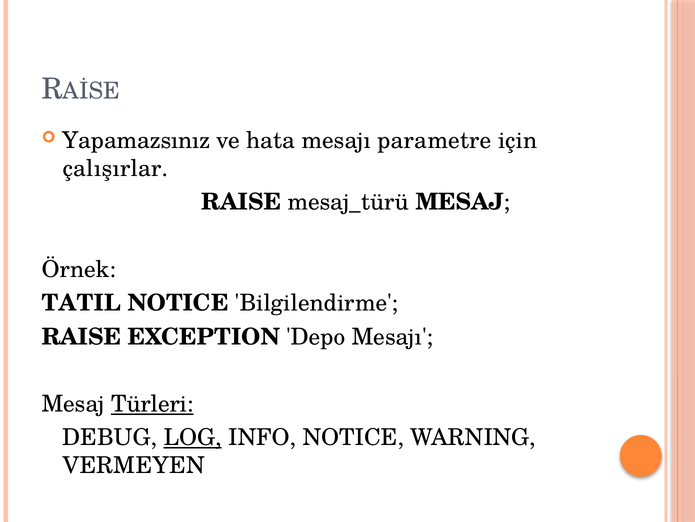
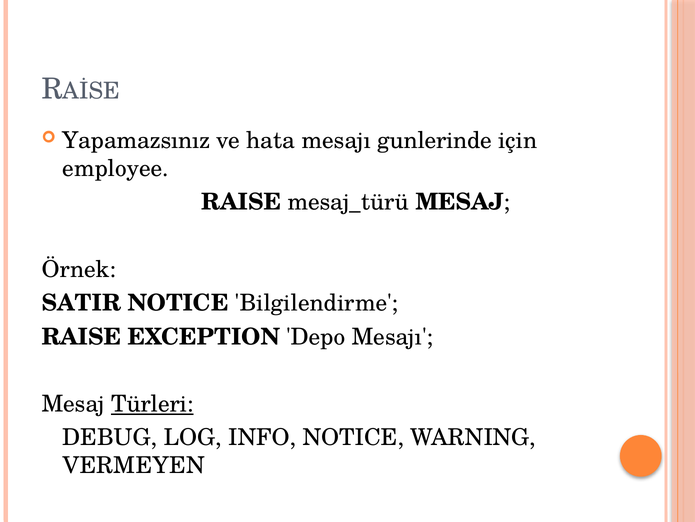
parametre: parametre -> gunlerinde (435, 141)
çalışırlar: çalışırlar -> employee (116, 168)
TATIL: TATIL -> SATIR (81, 303)
LOG underline: present -> none (193, 437)
